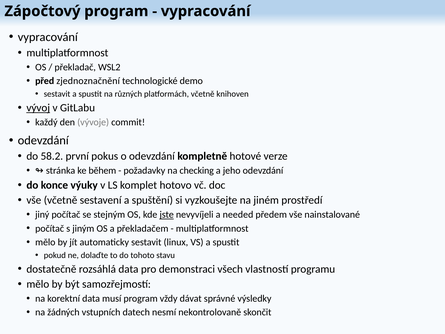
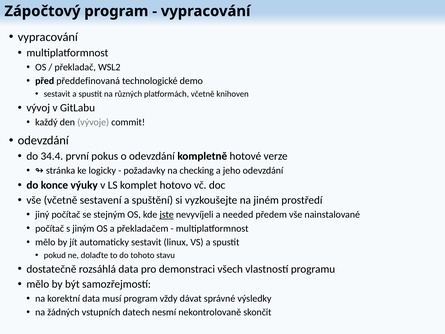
zjednoznačnění: zjednoznačnění -> předdefinovaná (88, 81)
vývoj underline: present -> none (38, 108)
58.2: 58.2 -> 34.4 (52, 156)
během: během -> logicky (102, 171)
